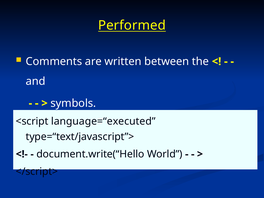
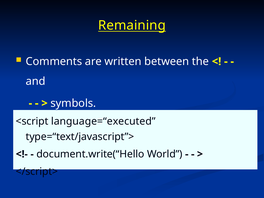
Performed: Performed -> Remaining (132, 25)
